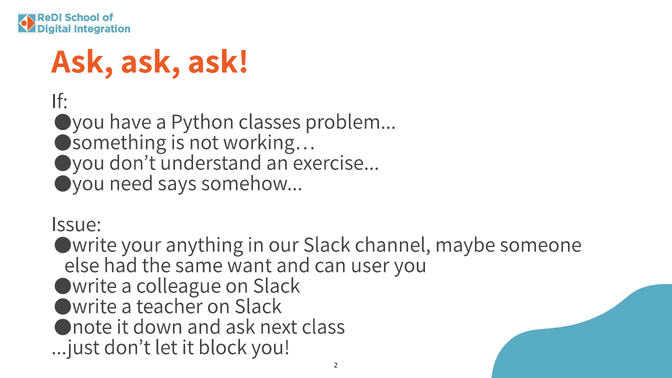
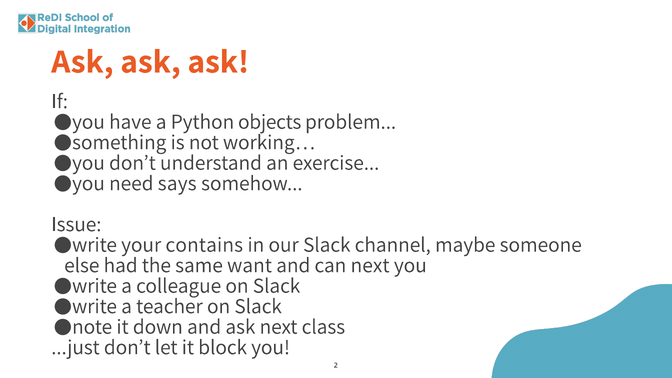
classes: classes -> objects (270, 122)
anything: anything -> contains (204, 245)
can user: user -> next (370, 265)
